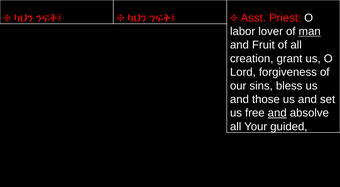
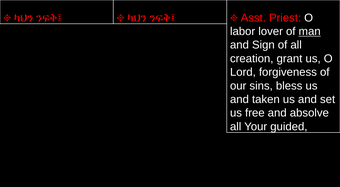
Fruit: Fruit -> Sign (263, 45)
those: those -> taken (266, 99)
and underline: present -> none (277, 113)
